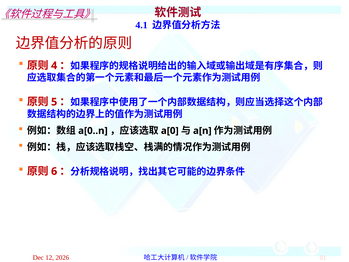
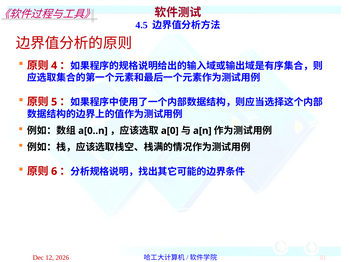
4.1: 4.1 -> 4.5 (142, 25)
